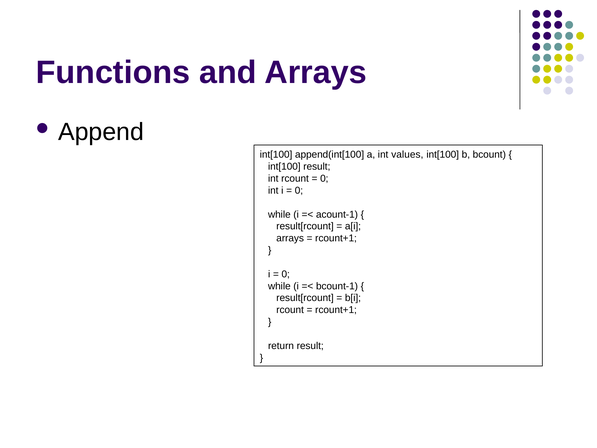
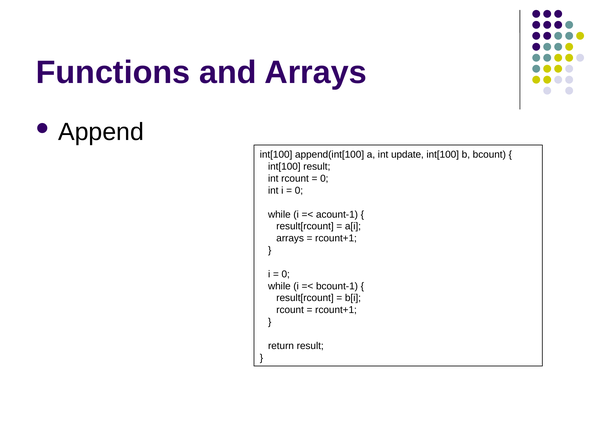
values: values -> update (407, 155)
